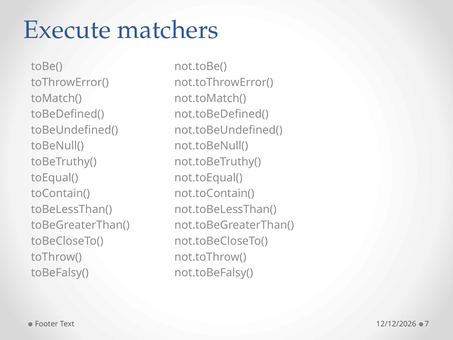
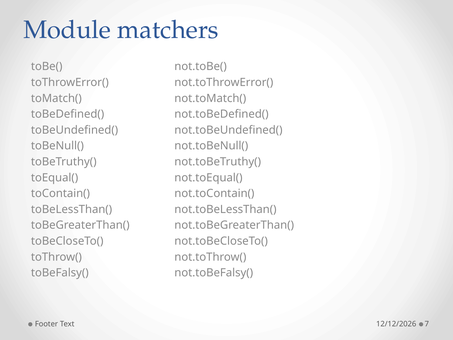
Execute: Execute -> Module (67, 30)
